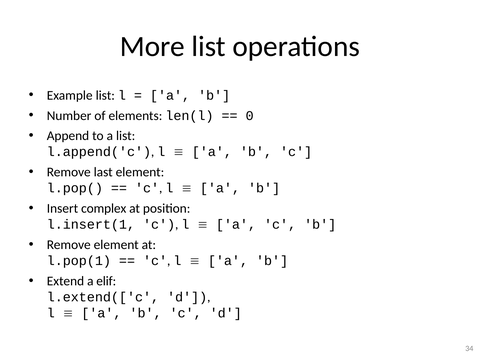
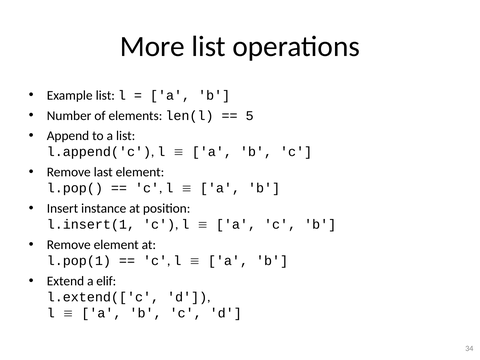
0: 0 -> 5 (250, 116)
complex: complex -> instance (104, 208)
